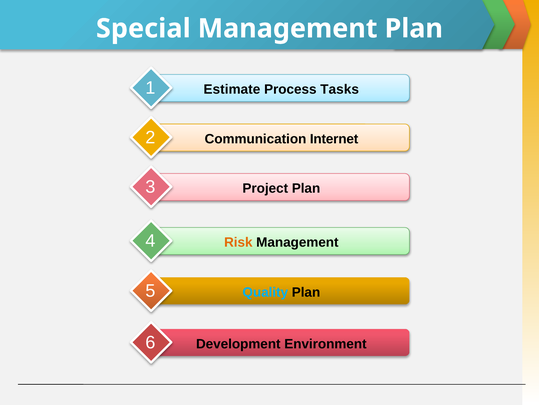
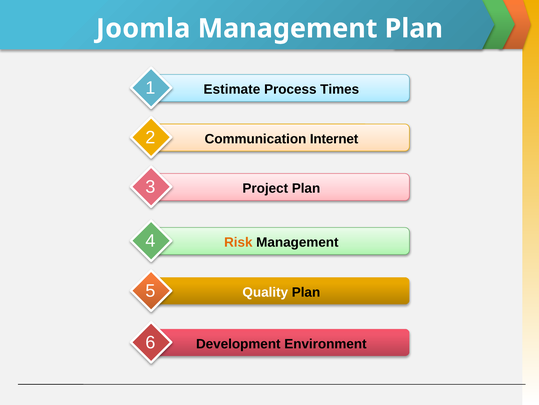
Special: Special -> Joomla (143, 28)
Tasks: Tasks -> Times (340, 89)
Quality colour: light blue -> white (265, 292)
